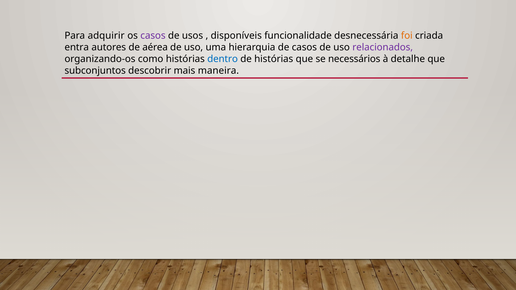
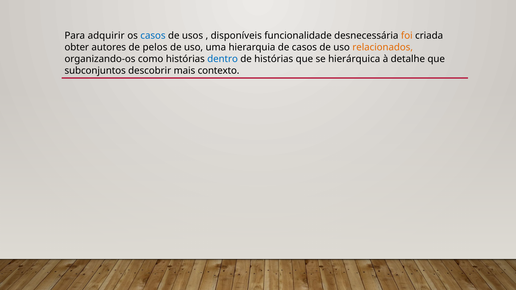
casos colour: purple -> blue (153, 36)
entra: entra -> obter (77, 47)
aérea: aérea -> pelos (155, 47)
relacionados colour: purple -> orange (383, 47)
necessários: necessários -> hierárquica (354, 59)
maneira: maneira -> contexto (219, 71)
